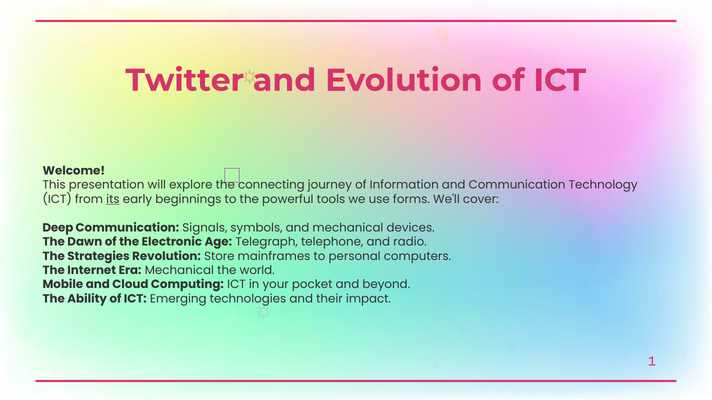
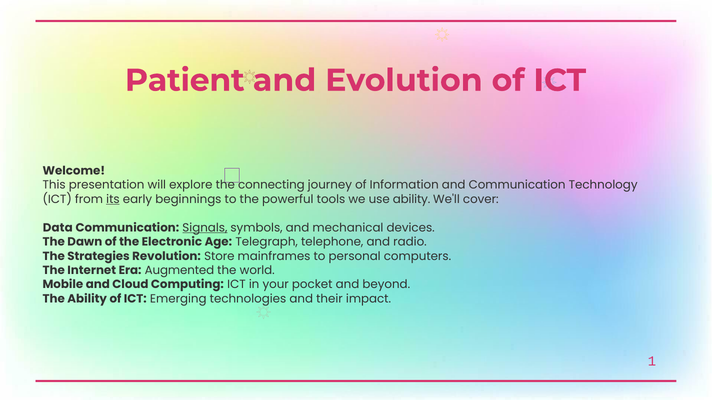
Twitter: Twitter -> Patient (185, 80)
use forms: forms -> ability (412, 199)
Deep: Deep -> Data (58, 228)
Signals underline: none -> present (205, 228)
Era Mechanical: Mechanical -> Augmented (179, 271)
